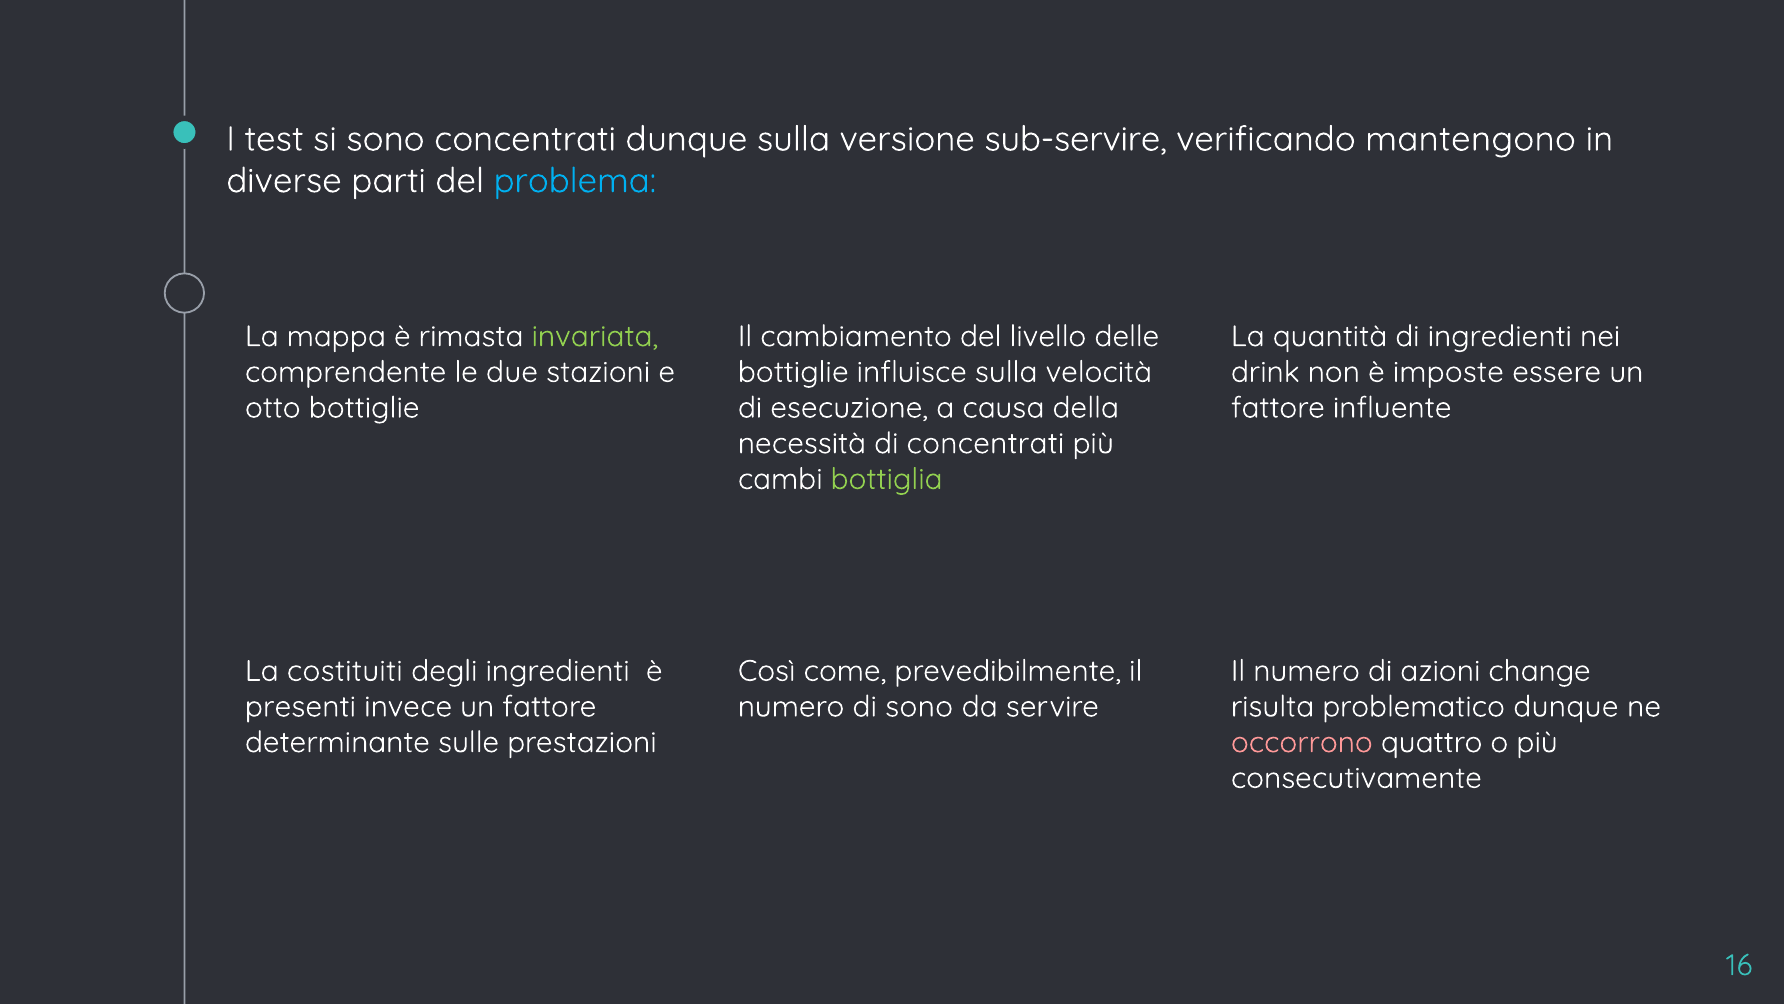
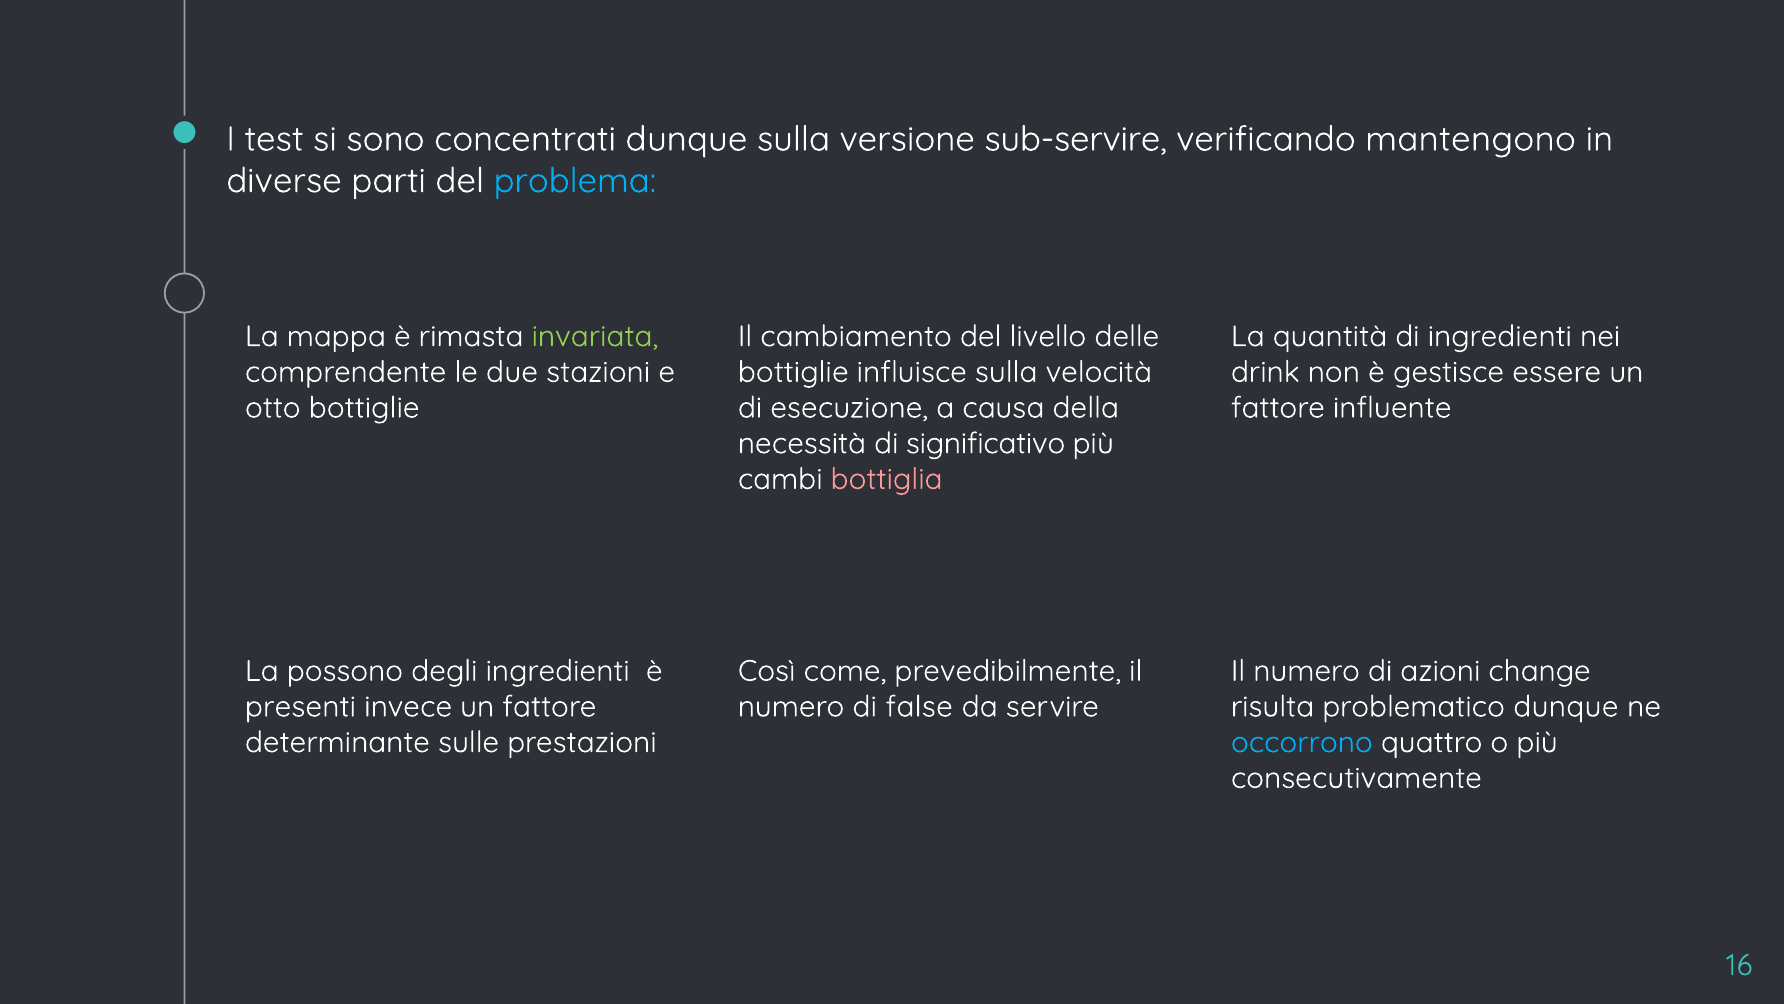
imposte: imposte -> gestisce (1449, 372)
di concentrati: concentrati -> significativo (986, 443)
bottiglia colour: light green -> pink (887, 479)
costituiti: costituiti -> possono (345, 671)
di sono: sono -> false (919, 706)
occorrono colour: pink -> light blue (1302, 742)
